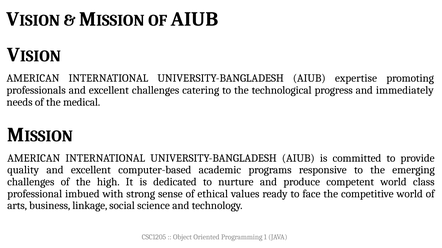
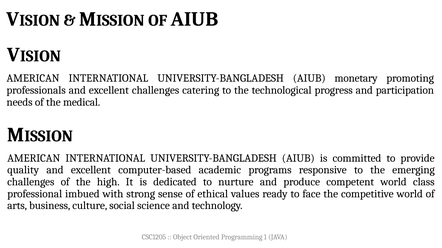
expertise: expertise -> monetary (356, 79)
immediately: immediately -> participation (405, 90)
linkage: linkage -> culture (90, 206)
